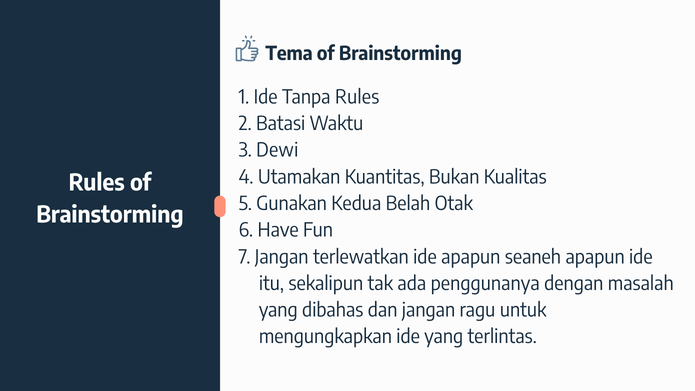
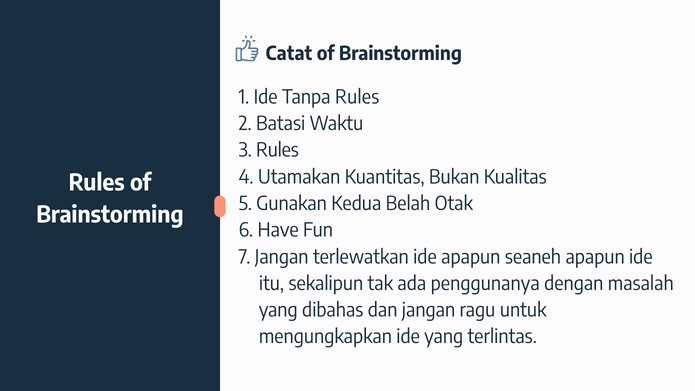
Tema: Tema -> Catat (289, 54)
3 Dewi: Dewi -> Rules (277, 151)
